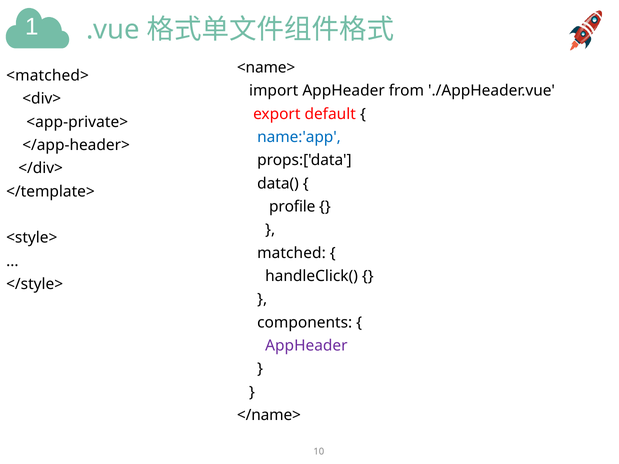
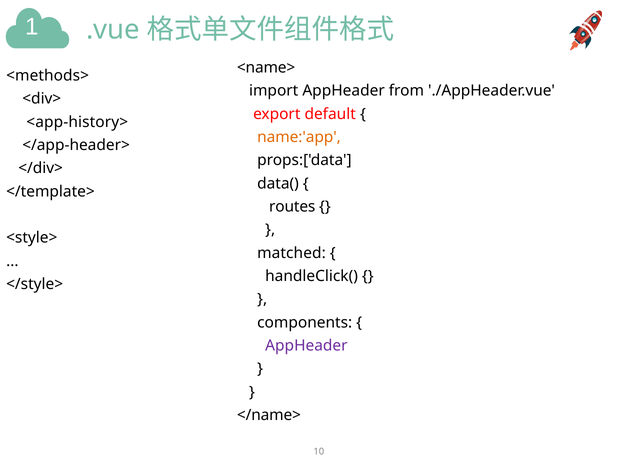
<matched>: <matched> -> <methods> (48, 76)
<app-private>: <app-private> -> <app-history> (77, 122)
name:'app colour: blue -> orange (299, 137)
profile: profile -> routes (292, 207)
